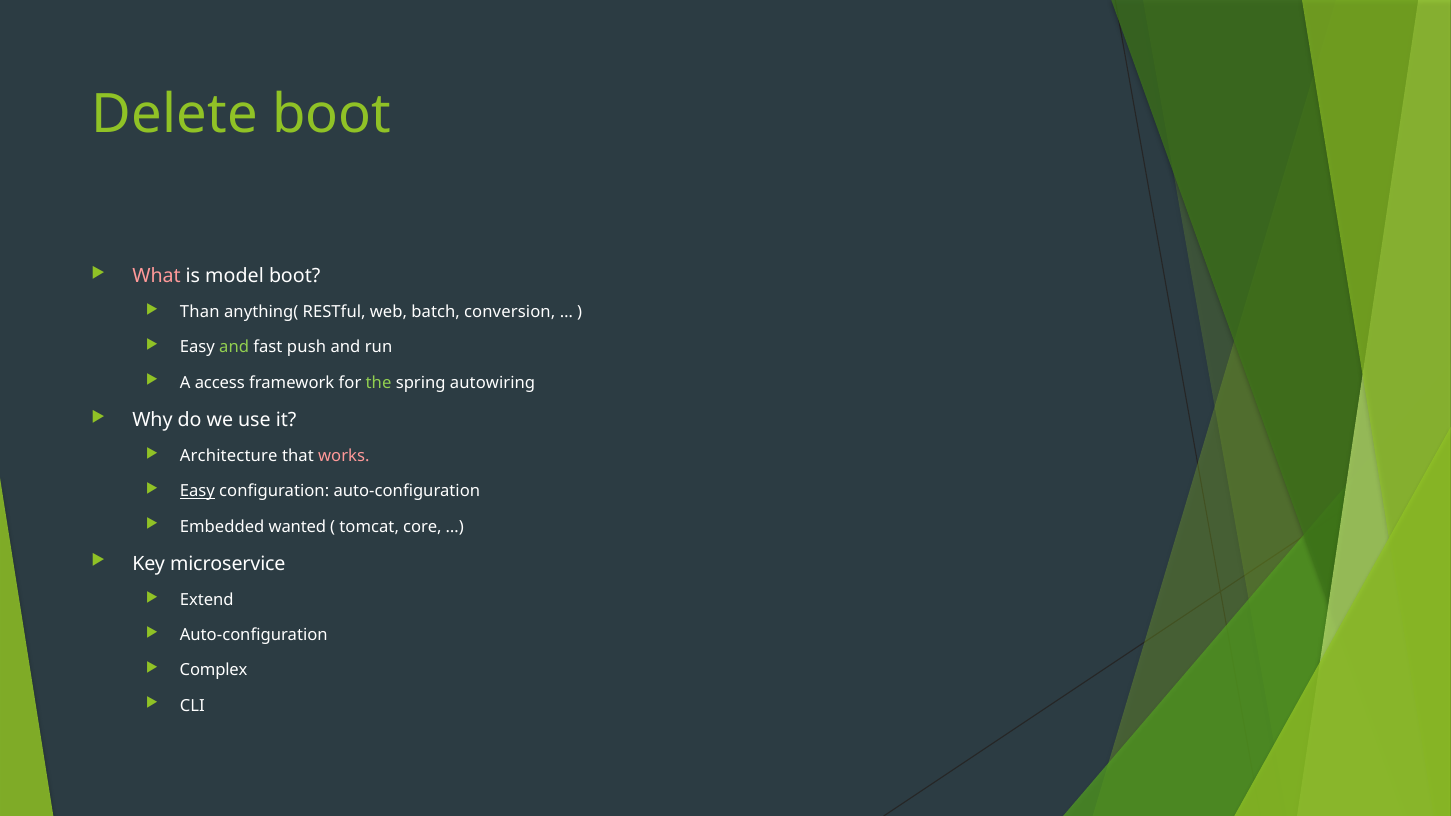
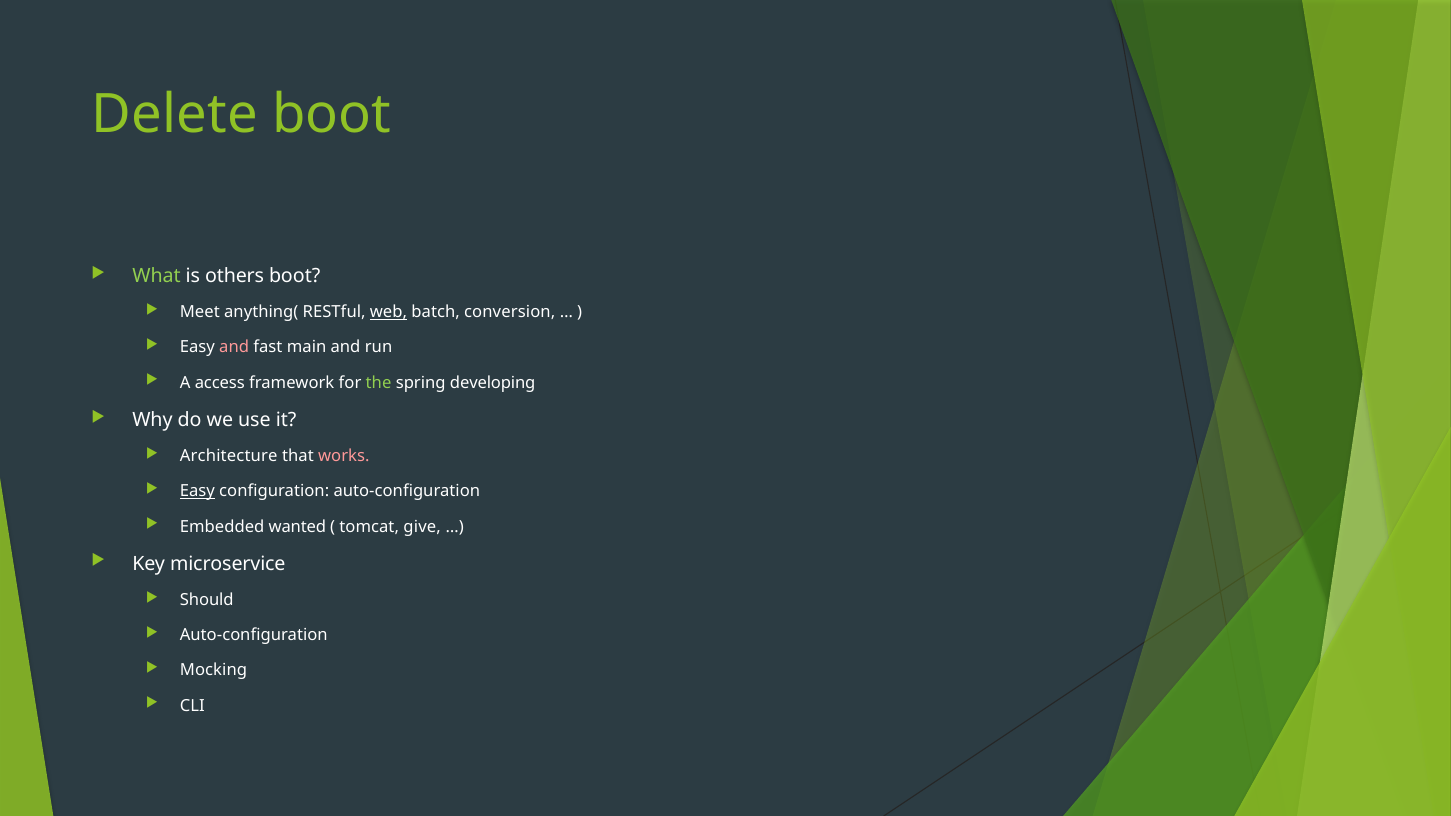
What colour: pink -> light green (156, 276)
model: model -> others (235, 276)
Than: Than -> Meet (200, 312)
web underline: none -> present (388, 312)
and colour: light green -> pink (234, 348)
push: push -> main (307, 348)
autowiring: autowiring -> developing (493, 383)
core: core -> give (422, 527)
Extend: Extend -> Should (207, 600)
Complex: Complex -> Mocking (213, 671)
